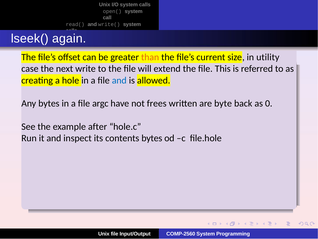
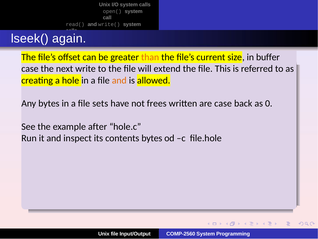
utility: utility -> buffer (268, 57)
and colour: blue -> orange (119, 80)
argc: argc -> sets (100, 103)
are byte: byte -> case (223, 103)
